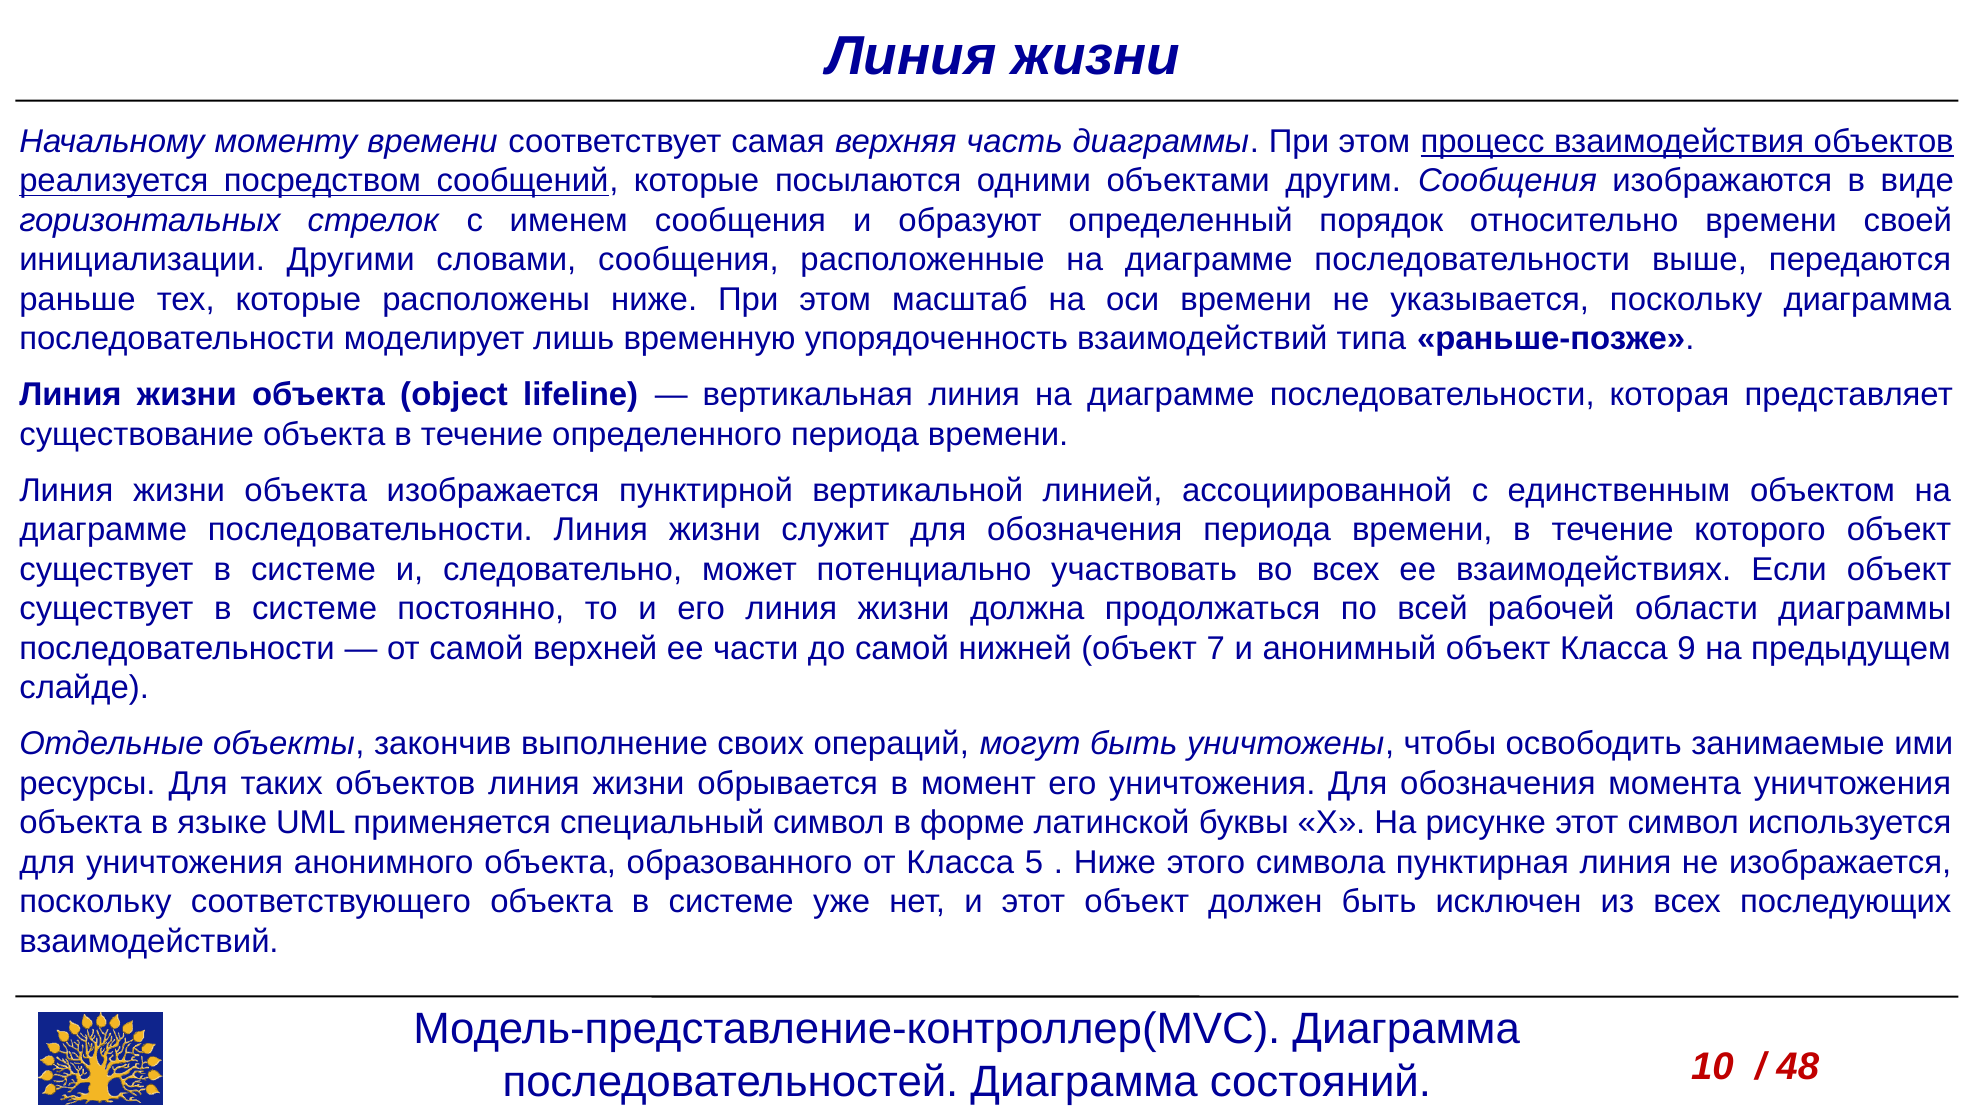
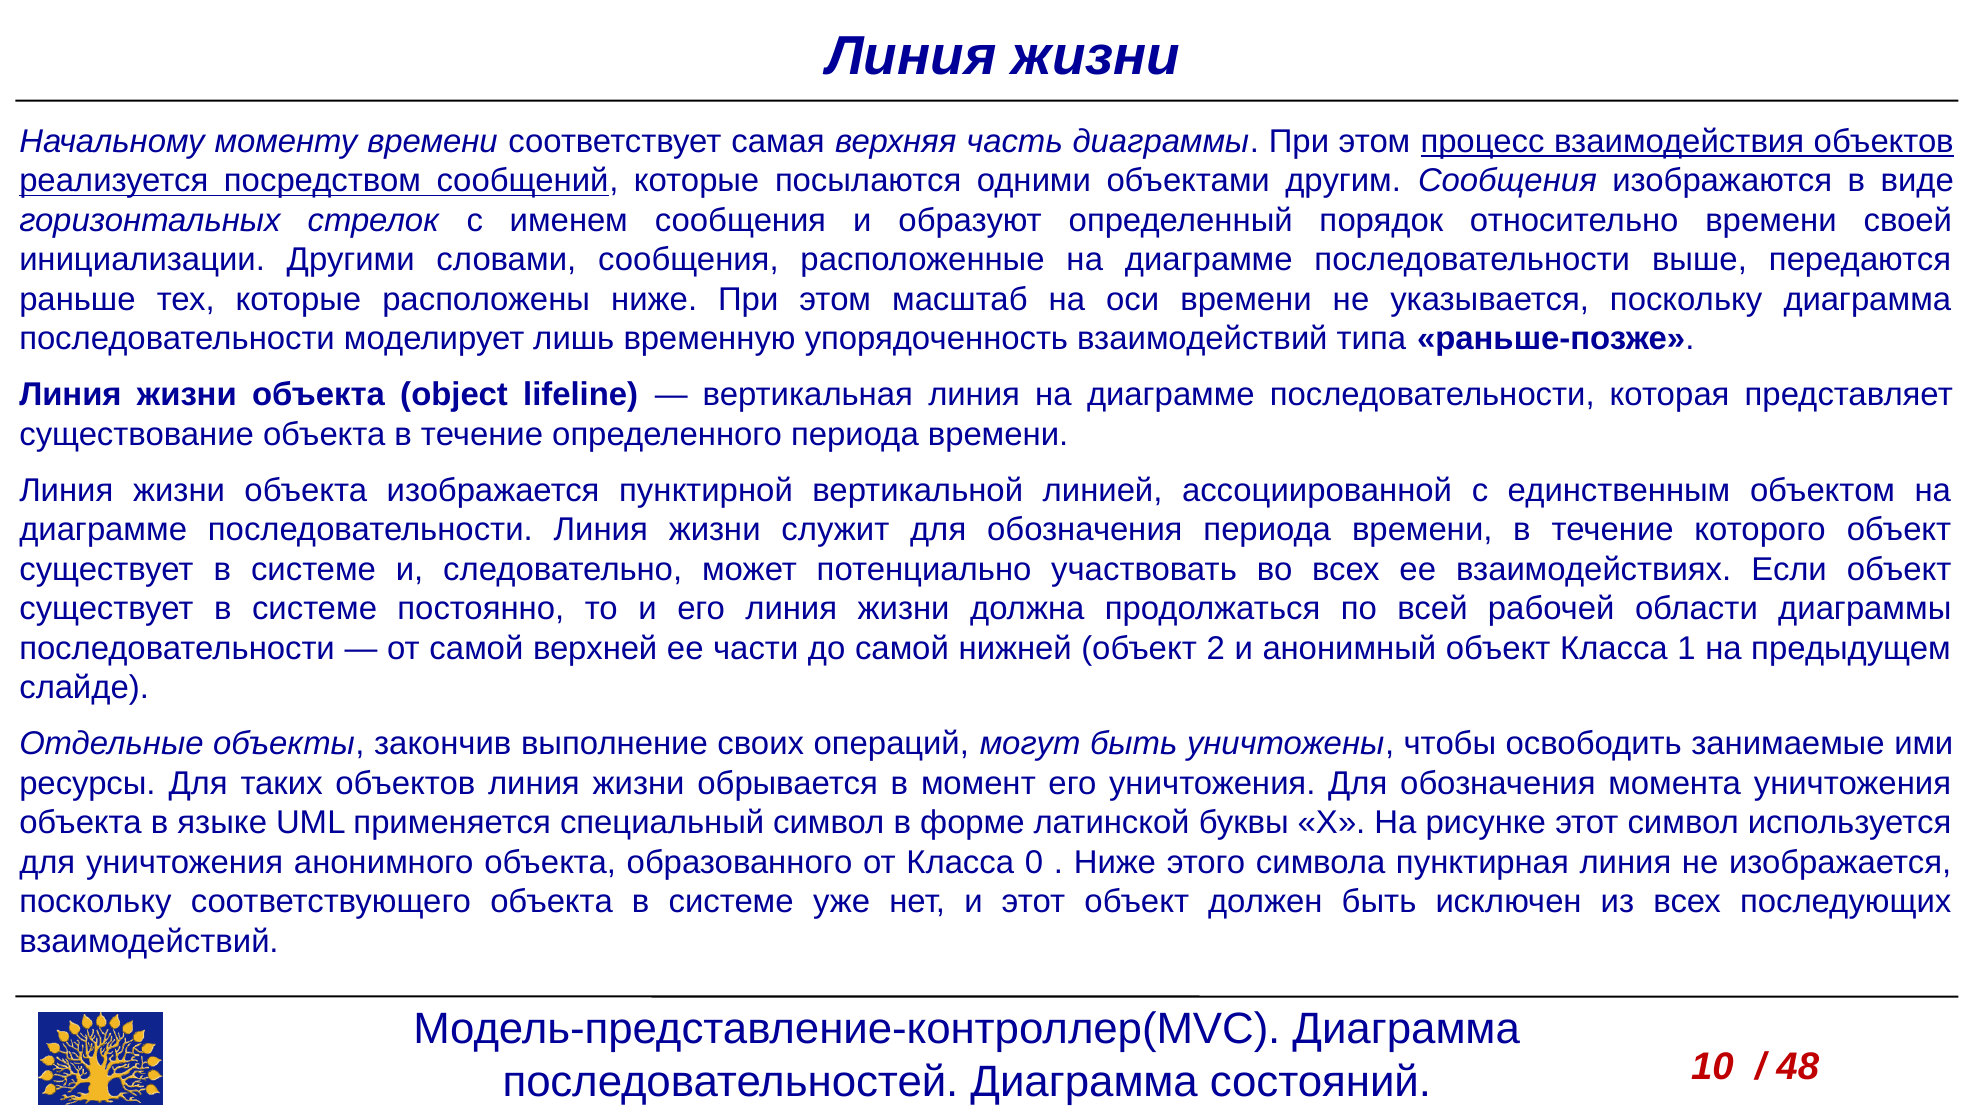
7: 7 -> 2 (1216, 648)
9: 9 -> 1 (1686, 648)
5: 5 -> 0 (1034, 862)
